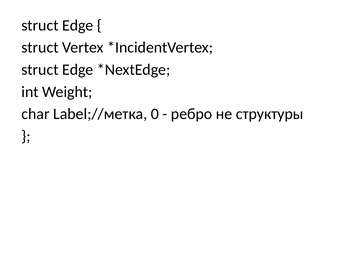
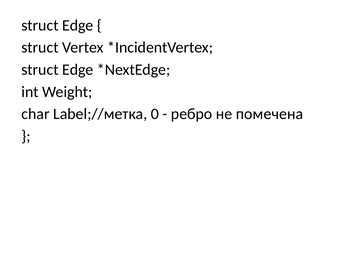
структуры: структуры -> помечена (270, 114)
